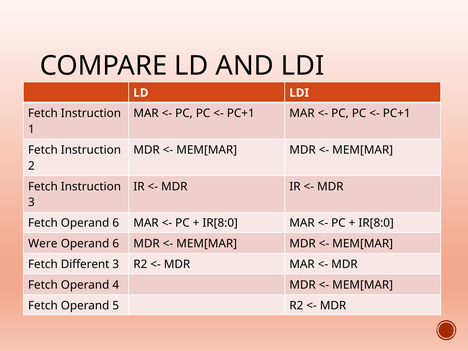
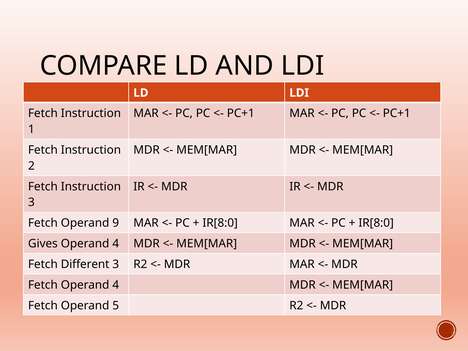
Fetch Operand 6: 6 -> 9 (116, 223)
Were: Were -> Gives (43, 244)
6: 6 -> 4 (116, 244)
